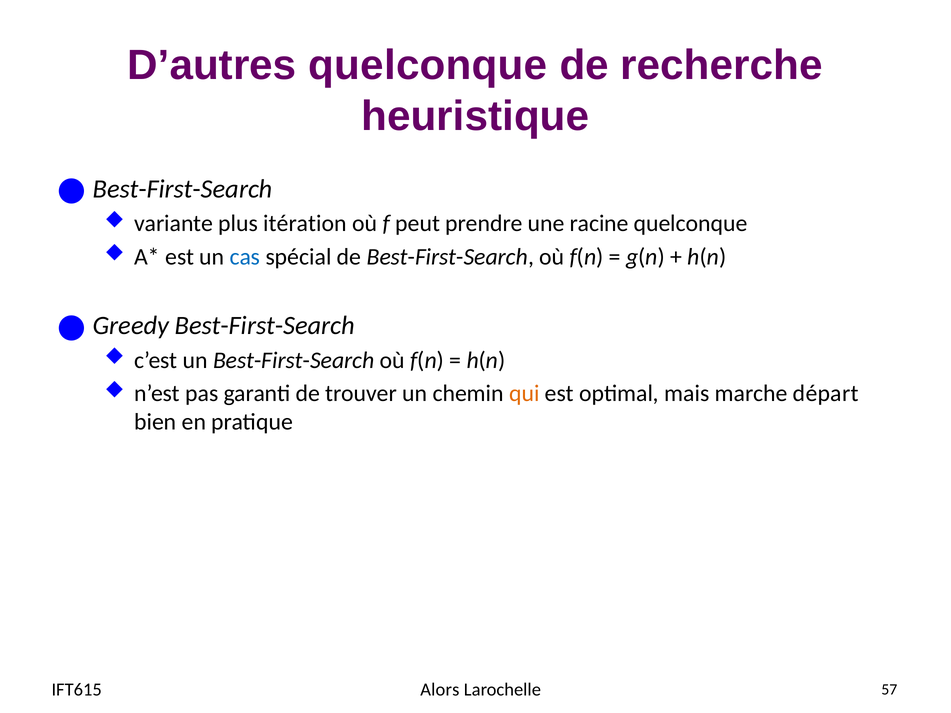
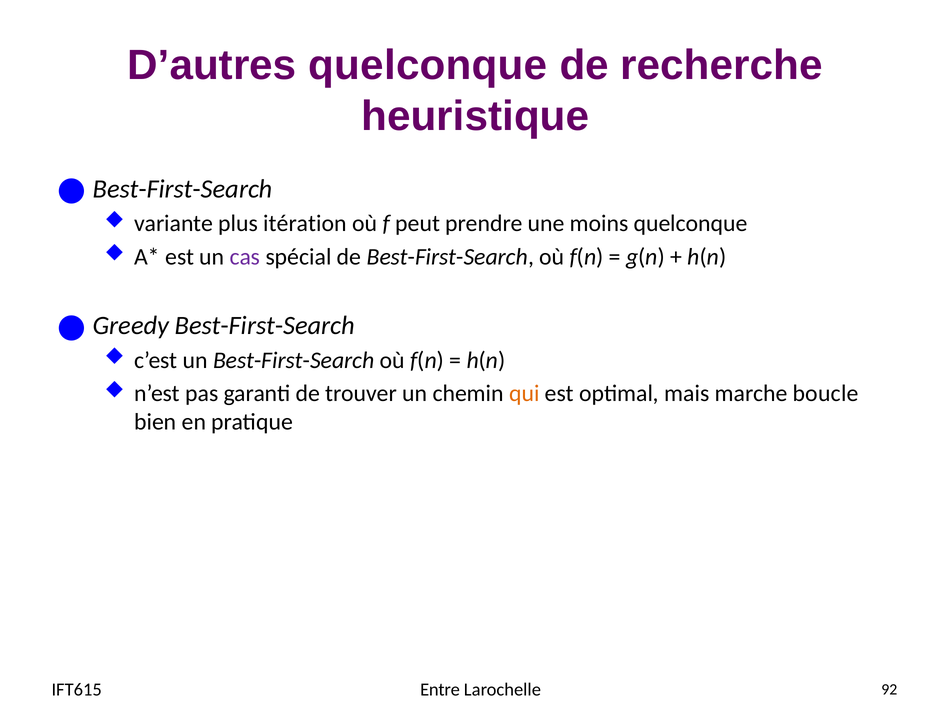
racine: racine -> moins (599, 224)
cas colour: blue -> purple (245, 257)
départ: départ -> boucle (826, 394)
Alors: Alors -> Entre (440, 690)
57: 57 -> 92 (889, 690)
